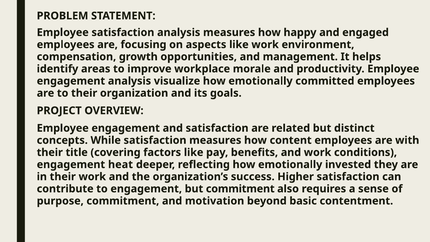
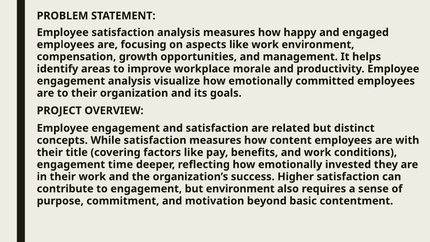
heat: heat -> time (121, 164)
but commitment: commitment -> environment (240, 189)
